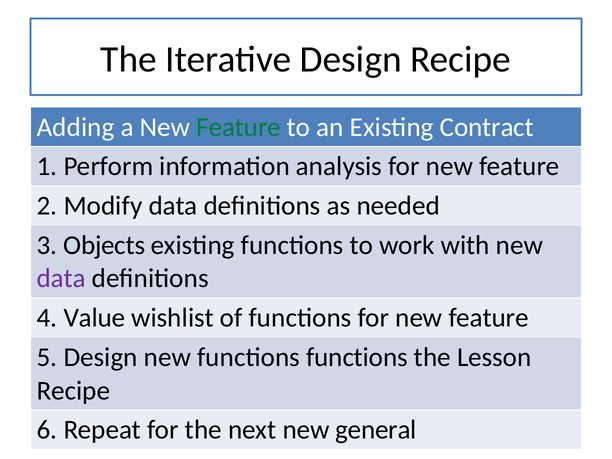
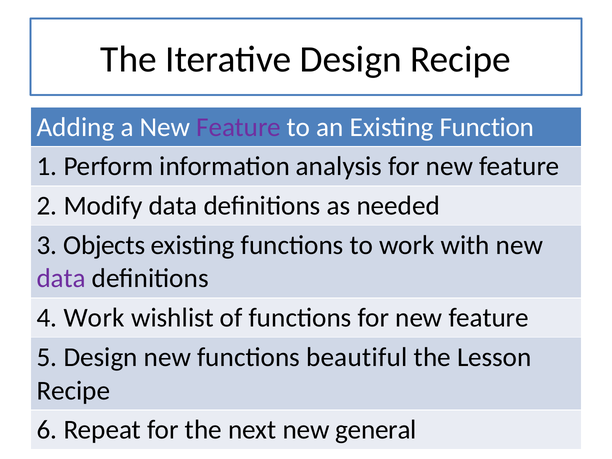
Feature colour: green -> purple (239, 127)
Contract: Contract -> Function (487, 127)
4 Value: Value -> Work (94, 318)
functions functions: functions -> beautiful (357, 357)
